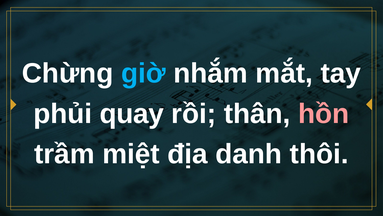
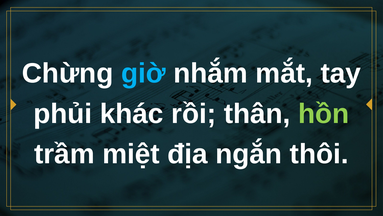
quay: quay -> khác (132, 113)
hồn colour: pink -> light green (324, 113)
danh: danh -> ngắn (249, 154)
